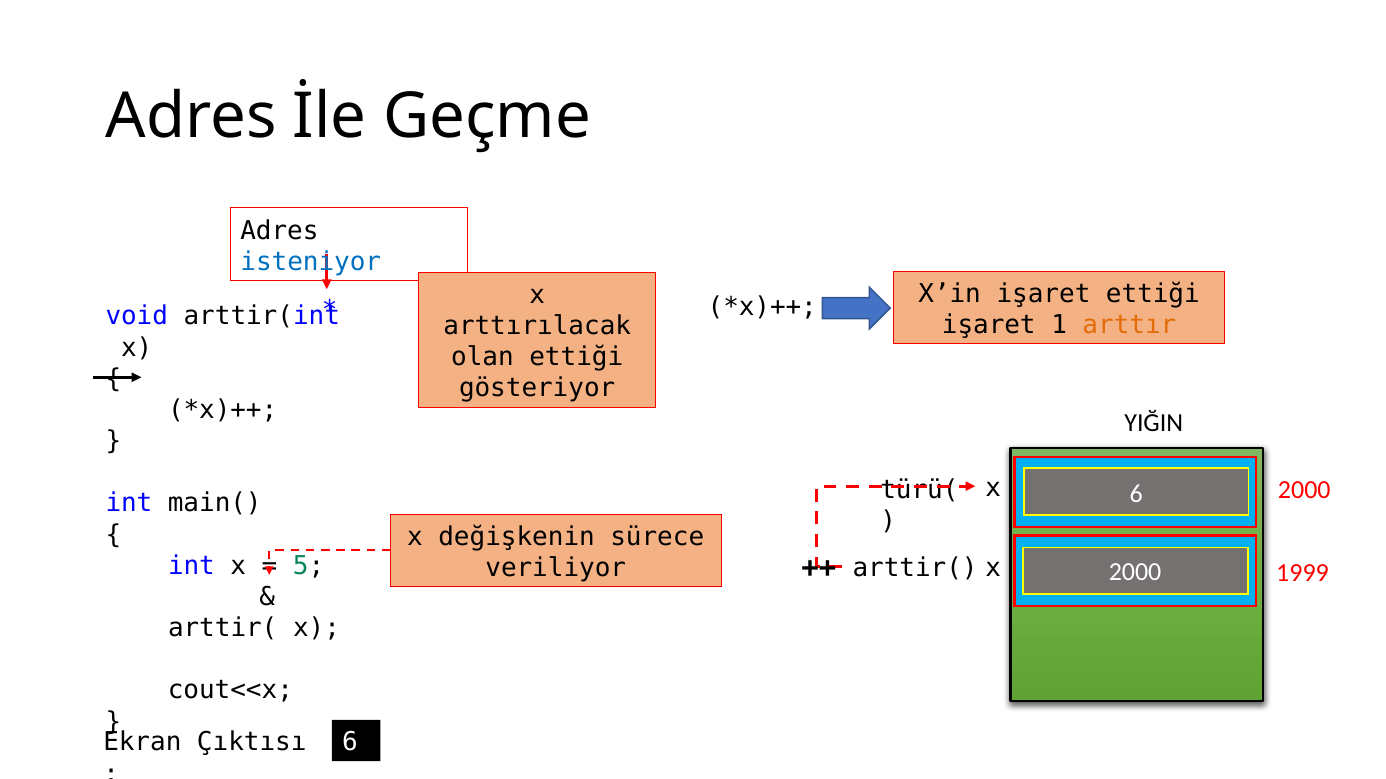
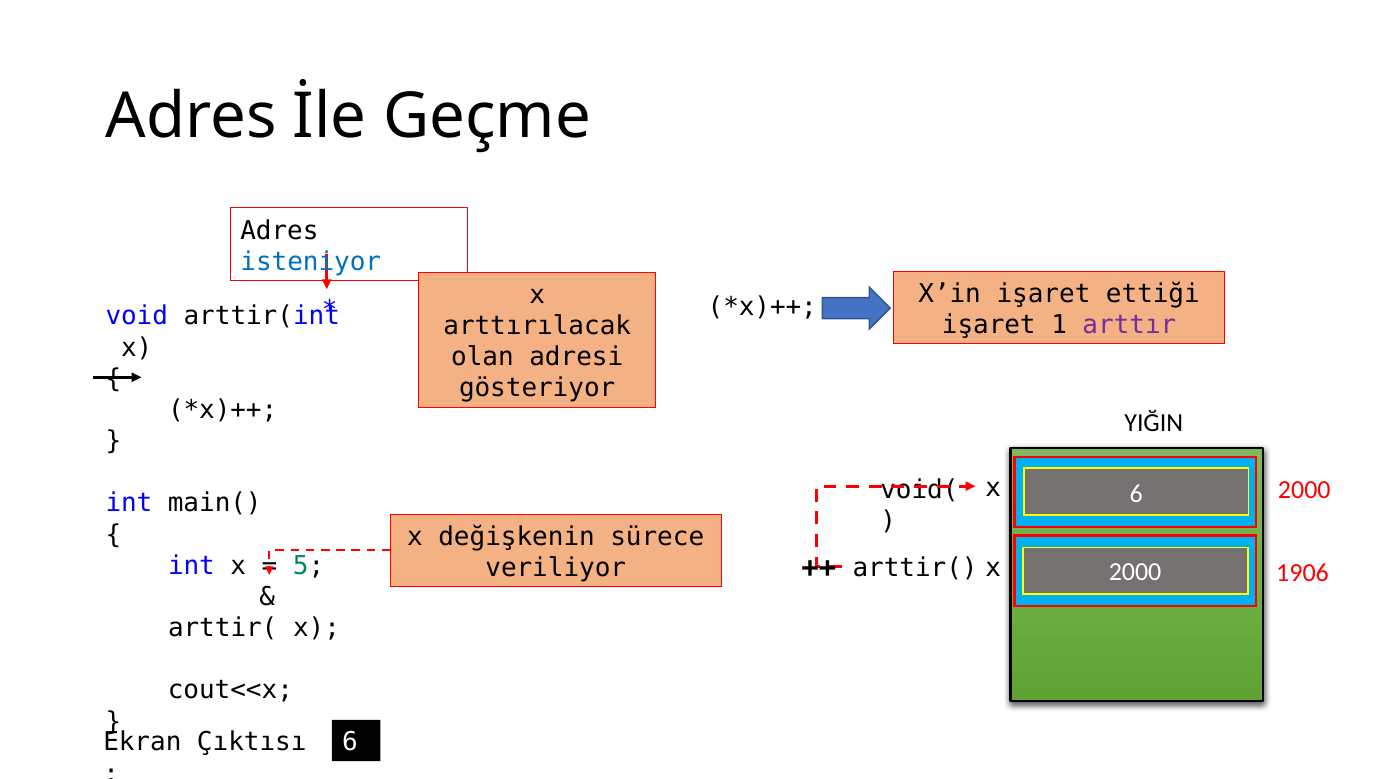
arttır colour: orange -> purple (1129, 325)
olan ettiği: ettiği -> adresi (576, 357)
türü(: türü( -> void( (919, 490)
1999: 1999 -> 1906 (1303, 573)
